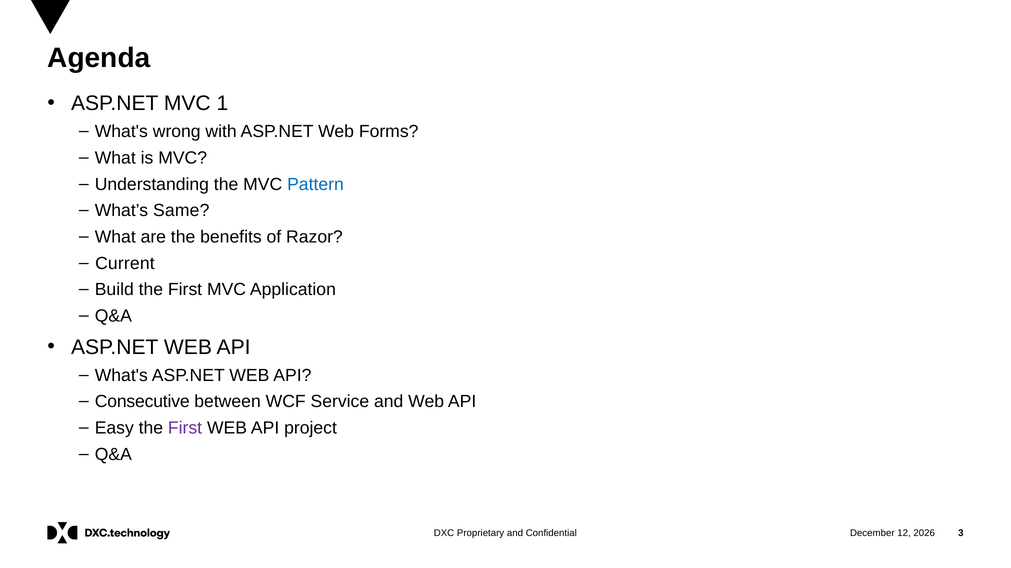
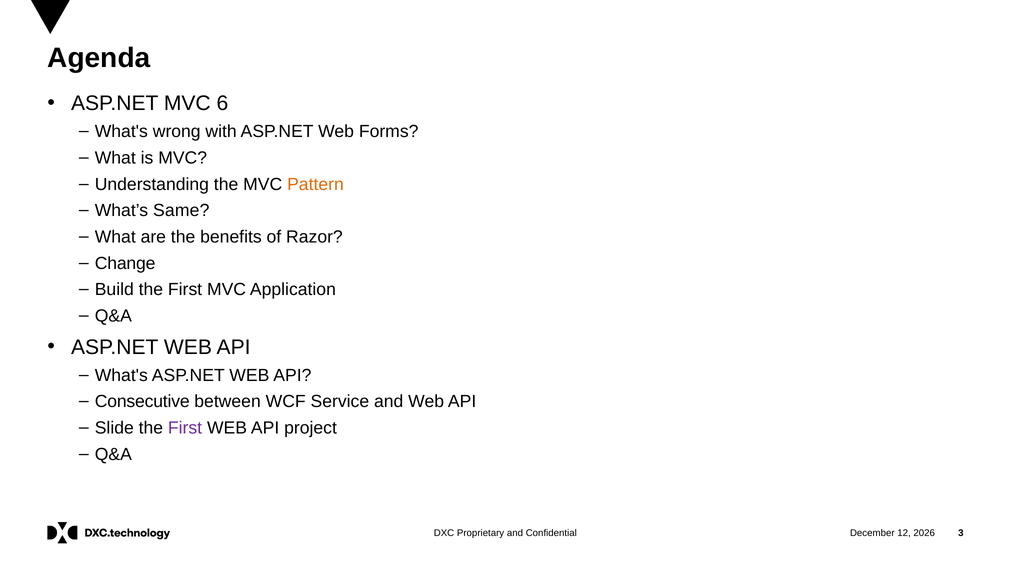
1: 1 -> 6 (222, 104)
Pattern colour: blue -> orange (315, 185)
Current: Current -> Change (125, 264)
Easy: Easy -> Slide (114, 428)
